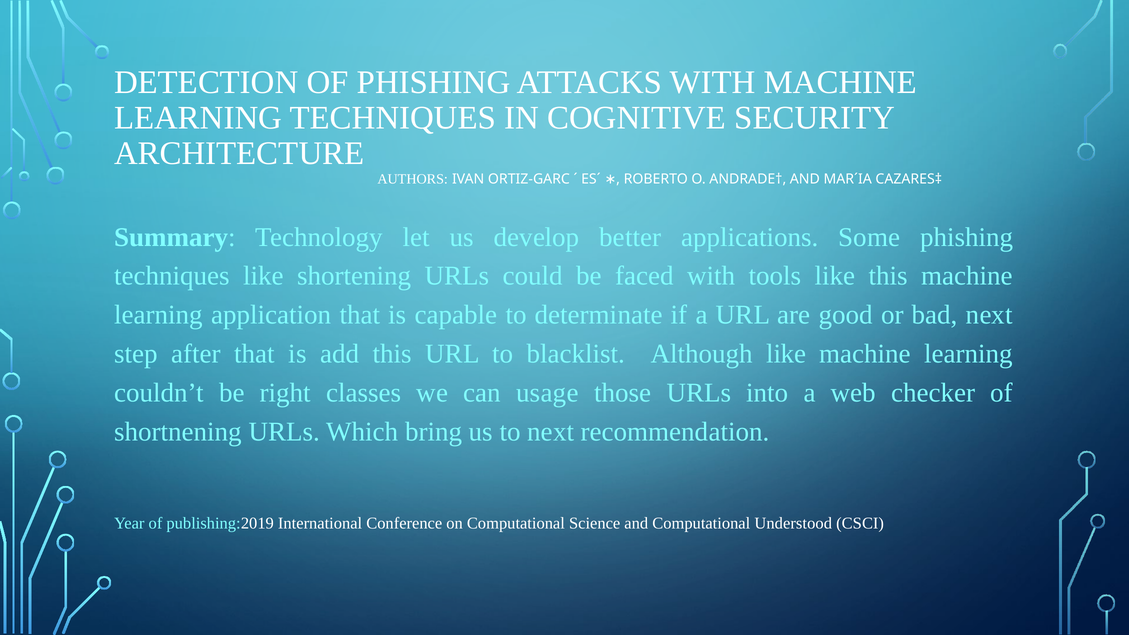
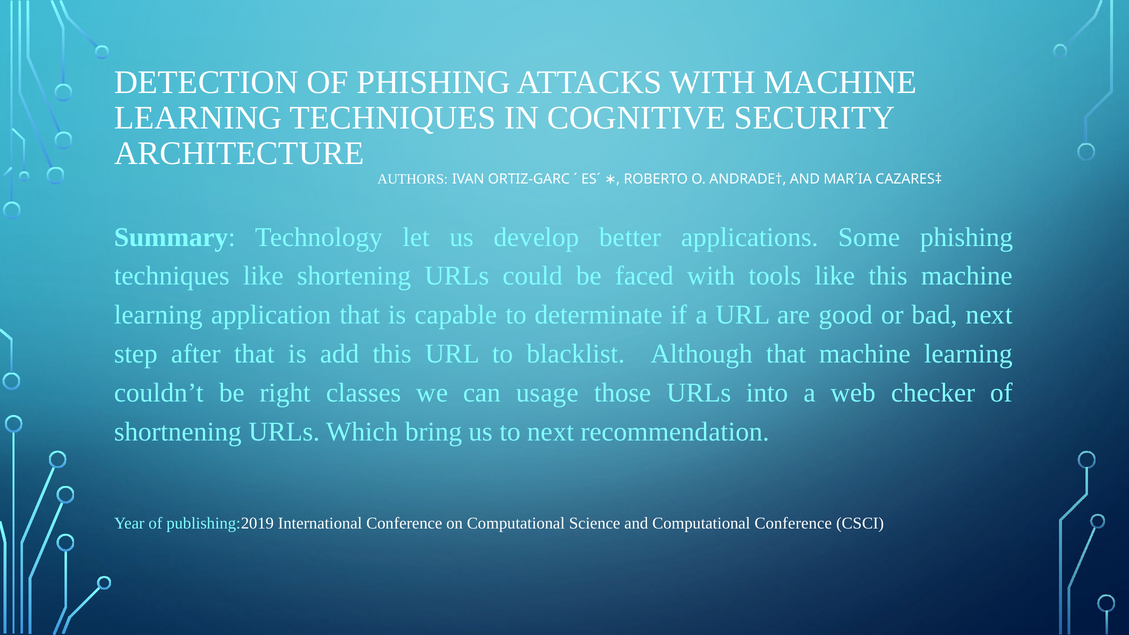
Although like: like -> that (786, 354)
Computational Understood: Understood -> Conference (793, 523)
